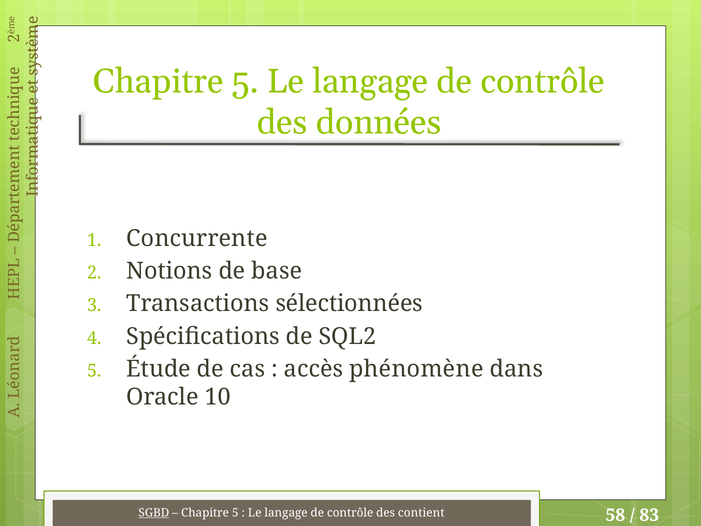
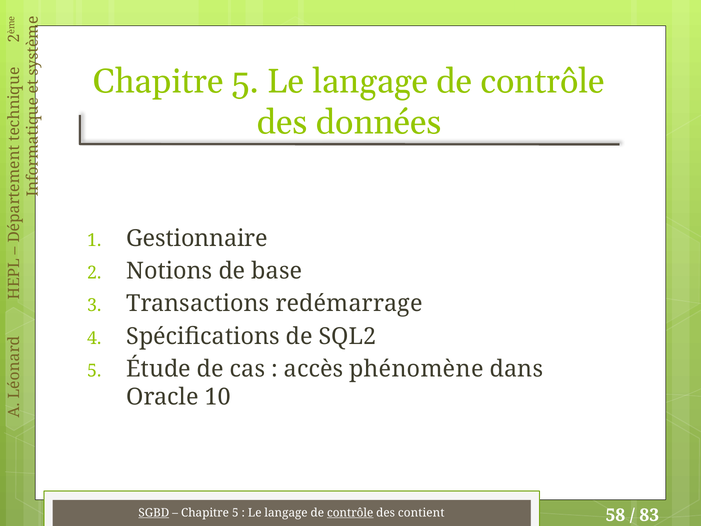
Concurrente: Concurrente -> Gestionnaire (197, 238)
sélectionnées: sélectionnées -> redémarrage (349, 304)
contrôle underline: none -> present (350, 513)
